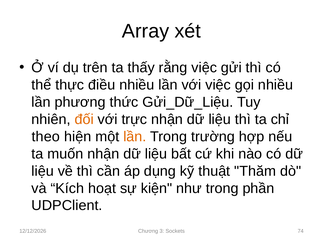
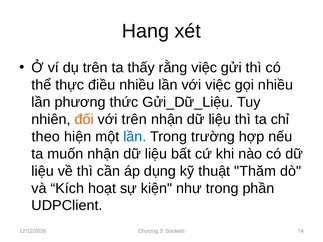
Array: Array -> Hang (146, 31)
với trực: trực -> trên (134, 120)
lần colour: orange -> blue (135, 137)
